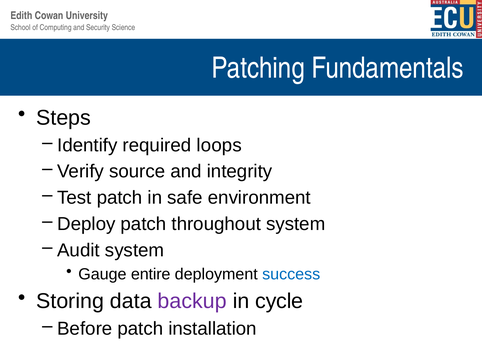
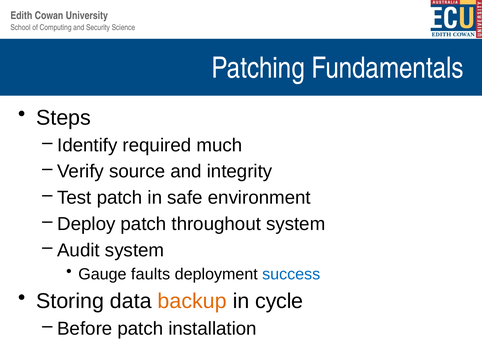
loops: loops -> much (219, 145)
entire: entire -> faults (151, 274)
backup colour: purple -> orange (192, 302)
